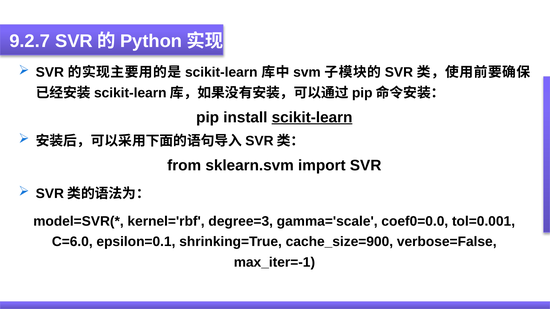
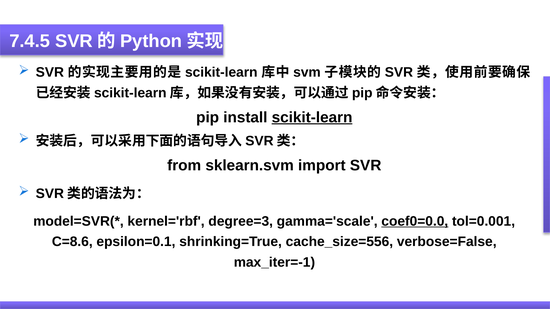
9.2.7: 9.2.7 -> 7.4.5 (30, 41)
coef0=0.0 underline: none -> present (415, 221)
C=6.0: C=6.0 -> C=8.6 (72, 242)
cache_size=900: cache_size=900 -> cache_size=556 (339, 242)
